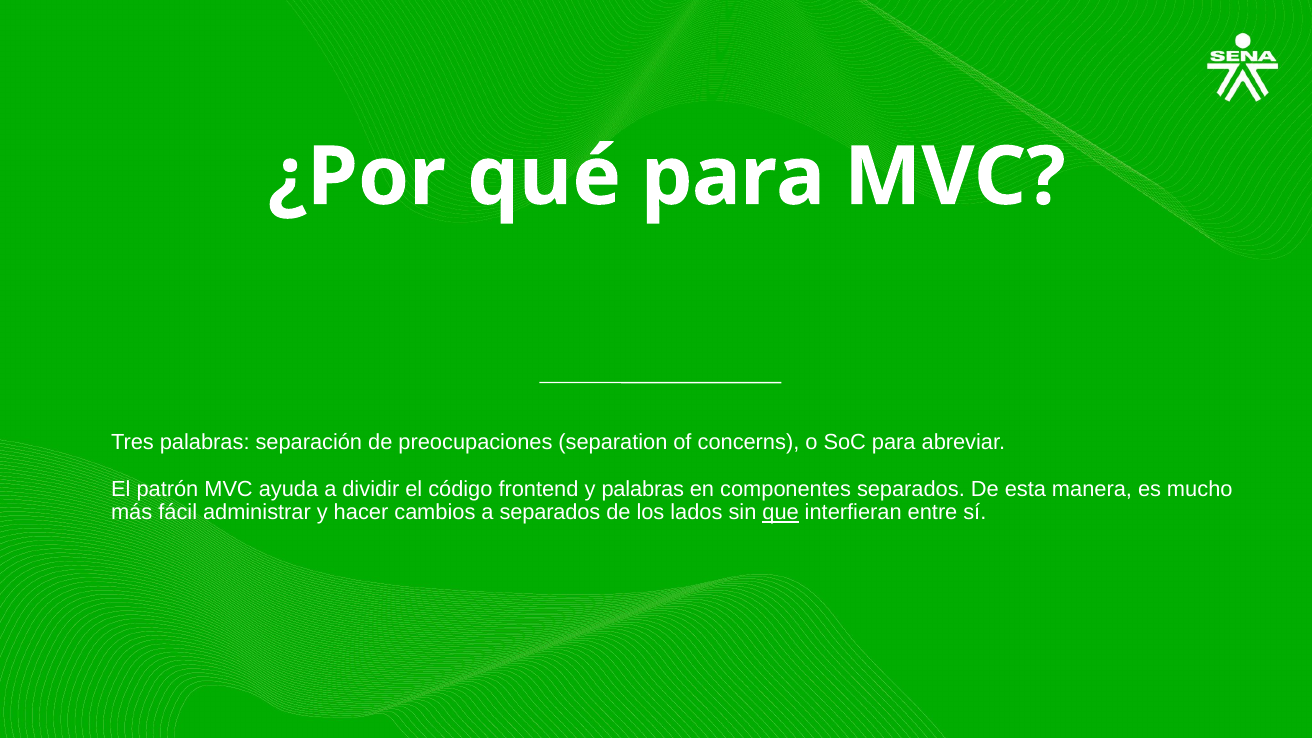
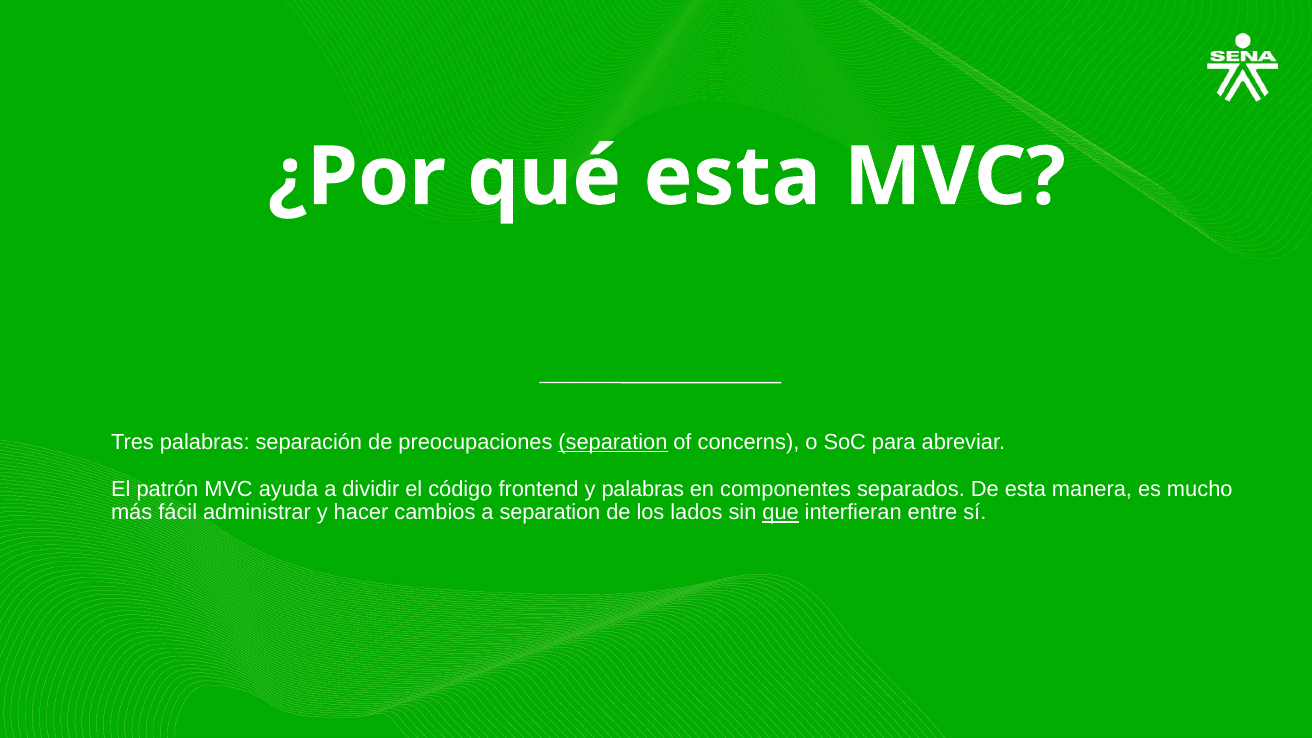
qué para: para -> esta (732, 177)
separation underline: none -> present (613, 442)
a separados: separados -> separation (550, 513)
